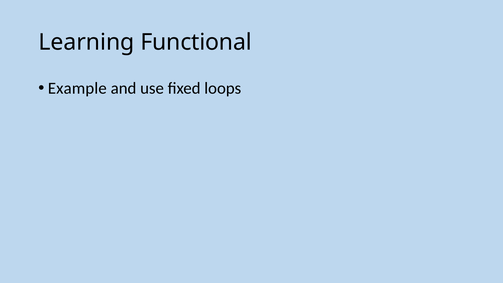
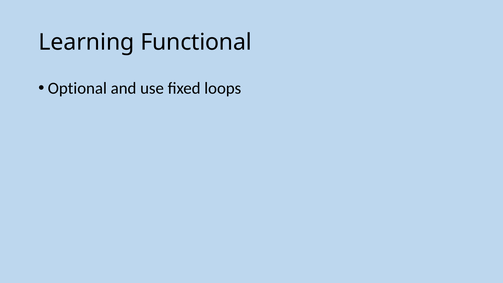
Example: Example -> Optional (77, 88)
